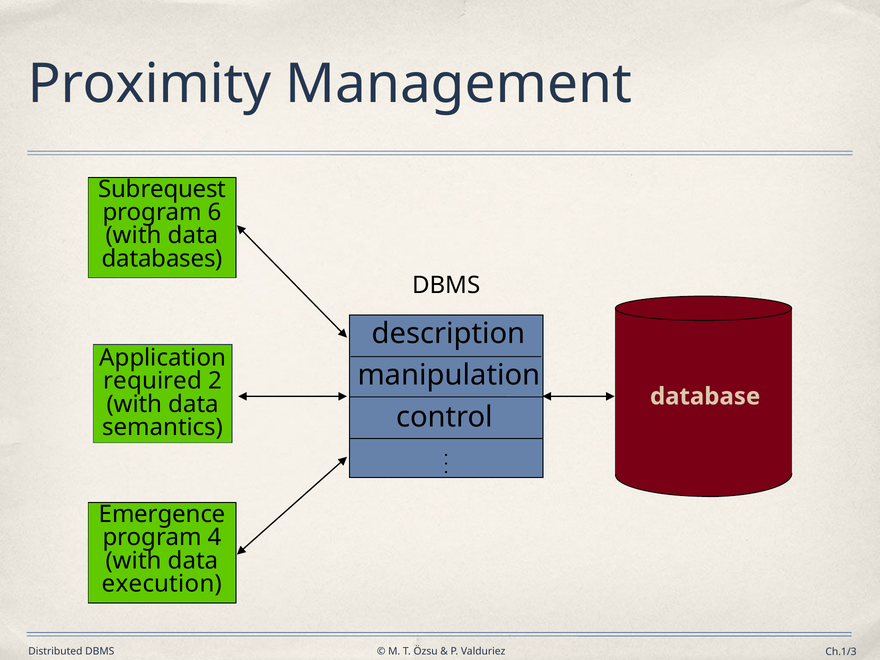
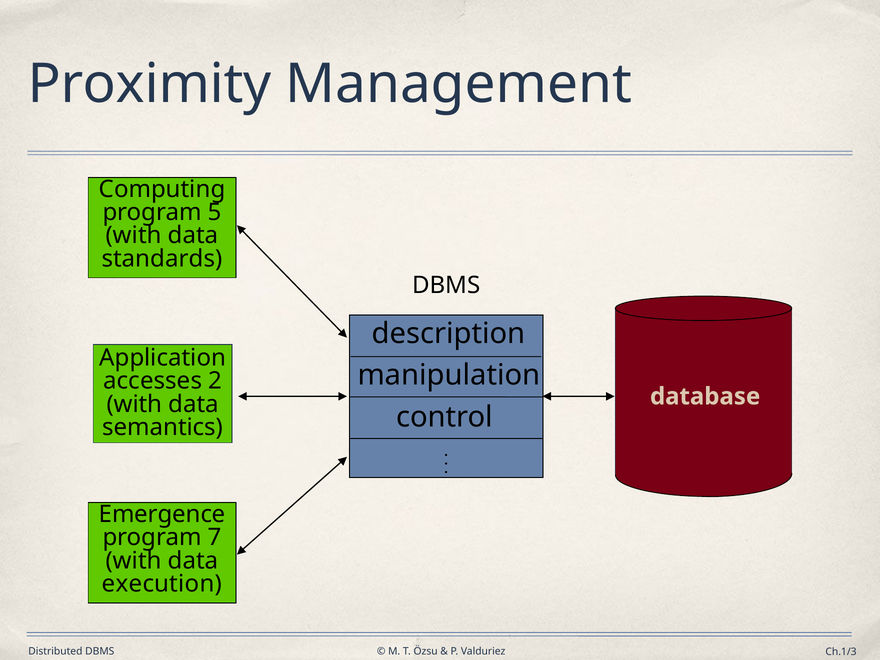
Subrequest: Subrequest -> Computing (162, 189)
6: 6 -> 5 (215, 212)
databases: databases -> standards (162, 259)
required: required -> accesses (153, 381)
4: 4 -> 7 (215, 537)
